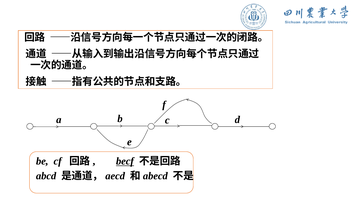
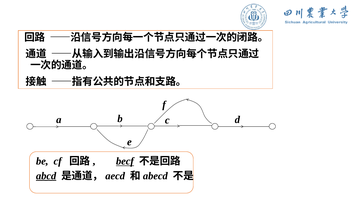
abcd underline: none -> present (46, 176)
